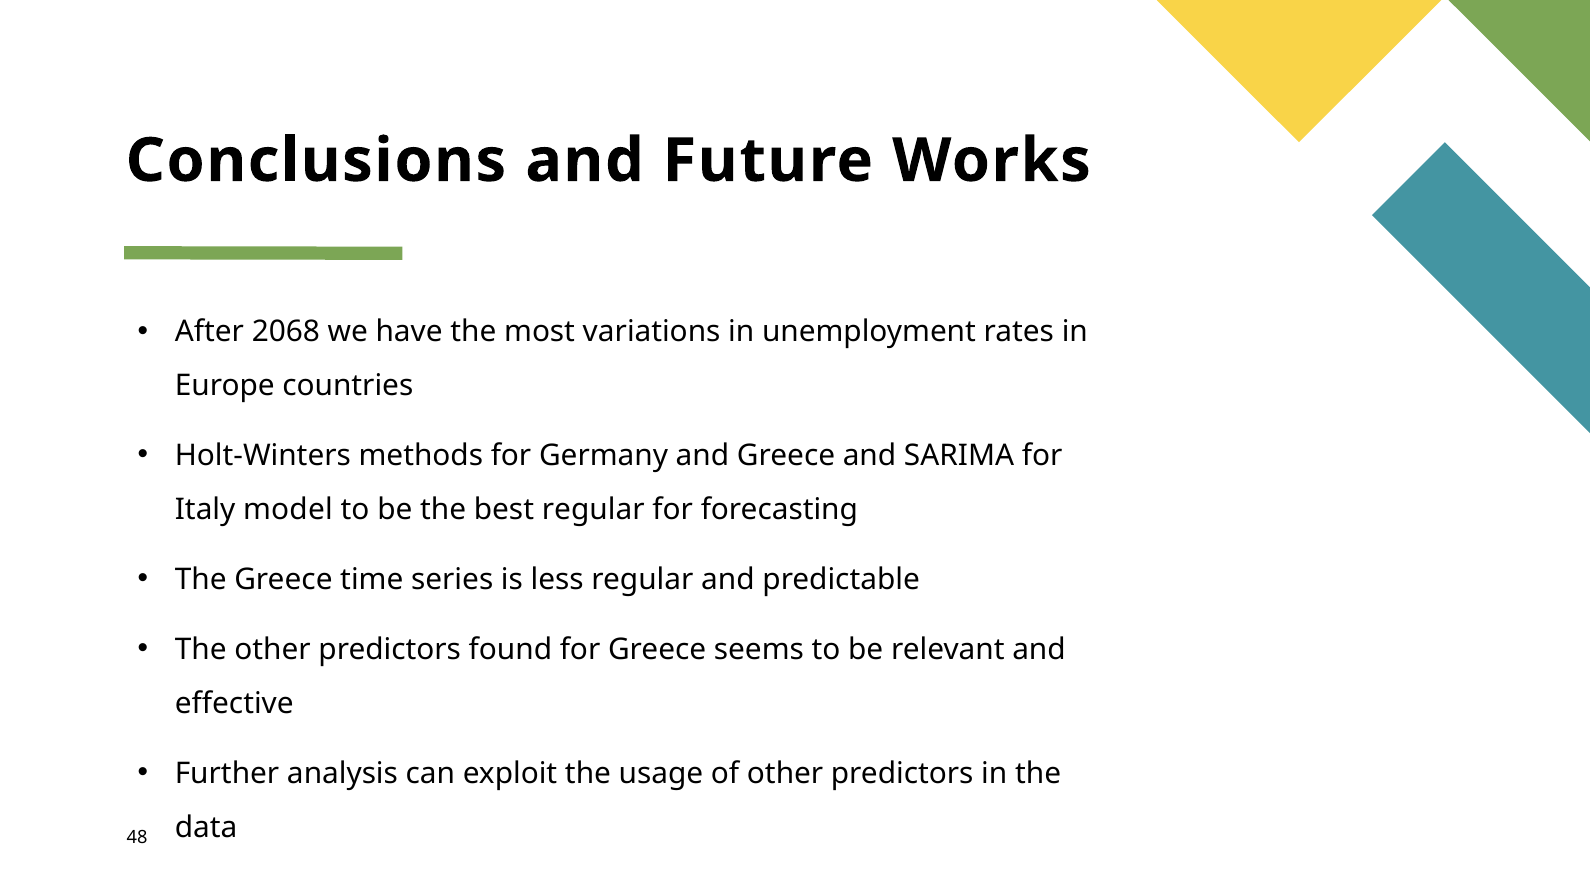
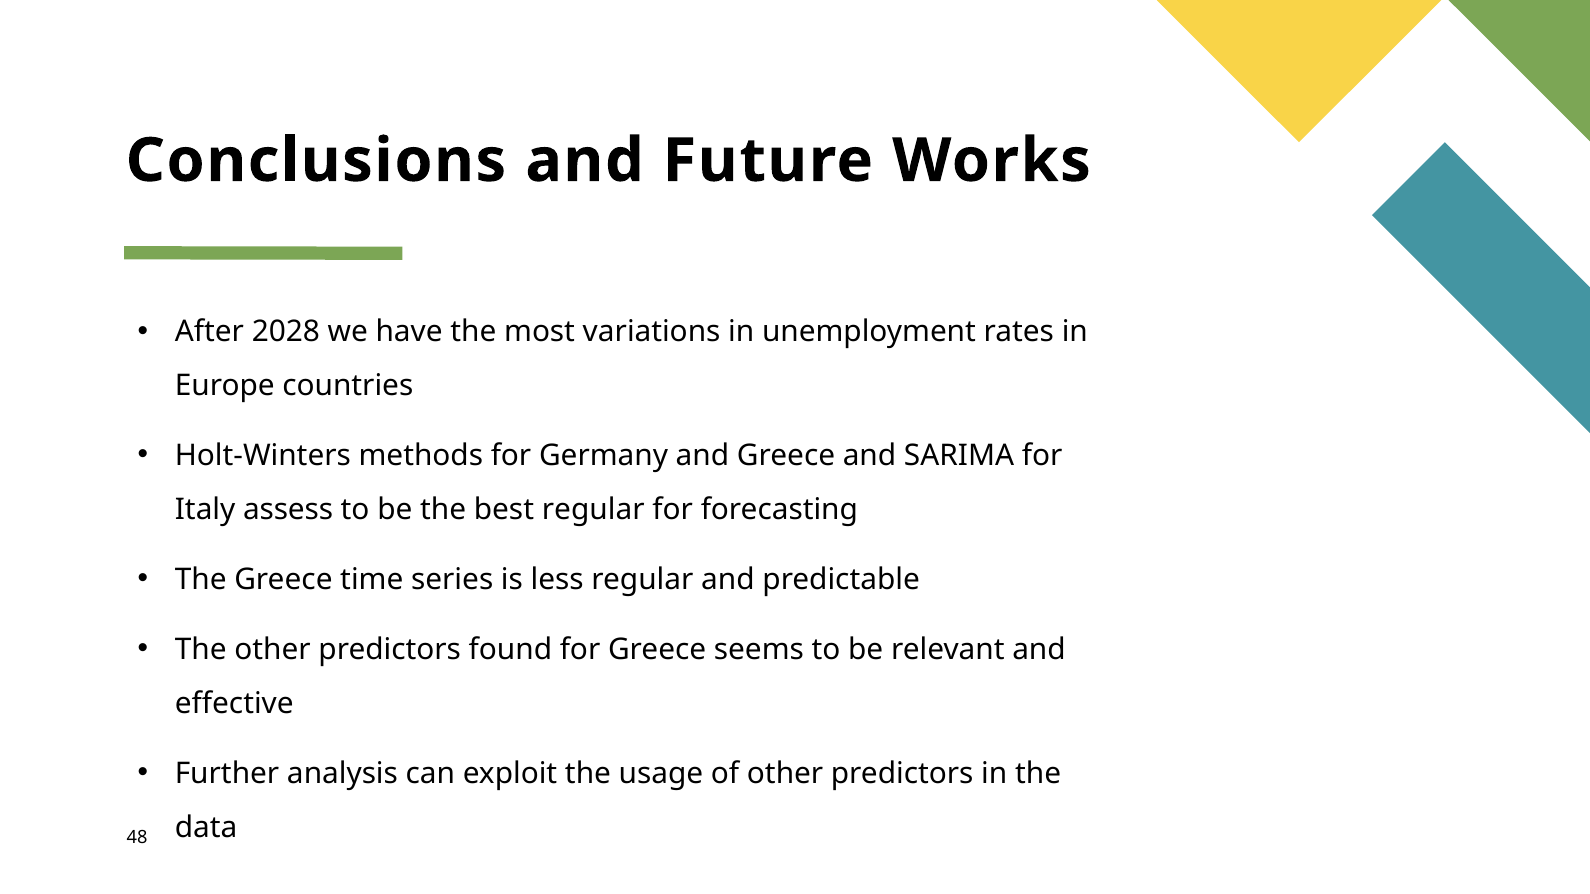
2068: 2068 -> 2028 (286, 332)
model: model -> assess (288, 510)
